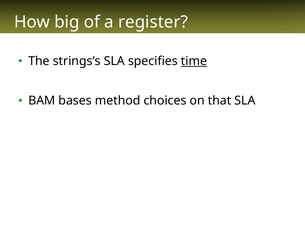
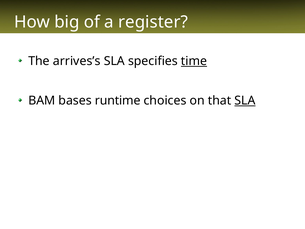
strings’s: strings’s -> arrives’s (77, 61)
method: method -> runtime (118, 100)
SLA underline: none -> present (245, 100)
